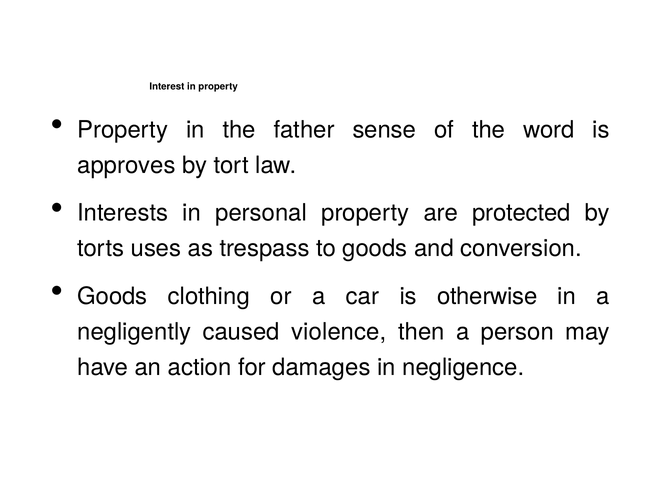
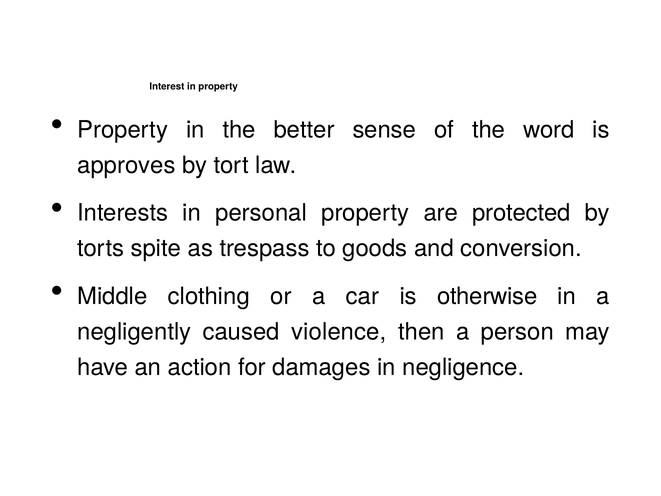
father: father -> better (304, 130)
uses: uses -> spite (156, 248)
Goods: Goods -> Middle (112, 296)
